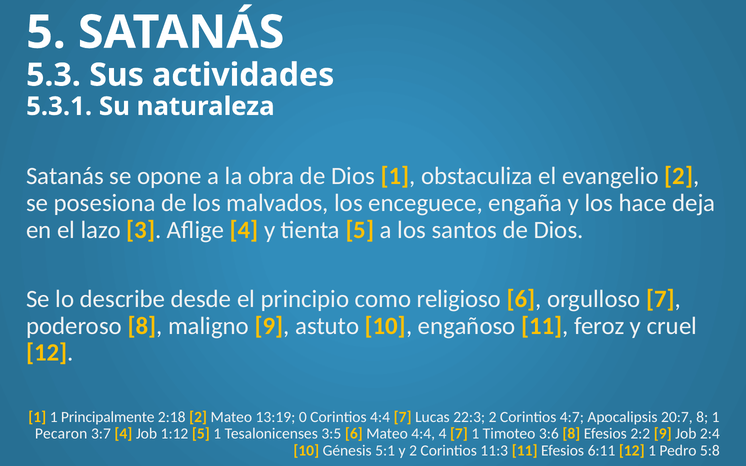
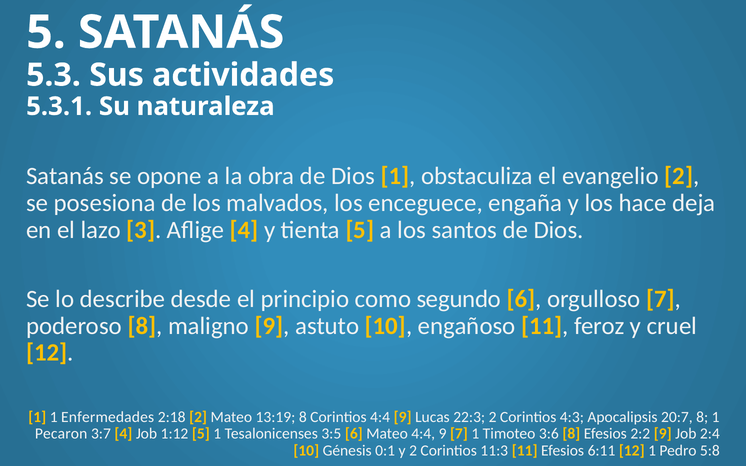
religioso: religioso -> segundo (459, 299)
Principalmente: Principalmente -> Enfermedades (108, 417)
13:19 0: 0 -> 8 (303, 417)
Corintios 4:4 7: 7 -> 9 (403, 417)
4:7: 4:7 -> 4:3 (572, 417)
Mateo 4:4 4: 4 -> 9 (443, 434)
5:1: 5:1 -> 0:1 (385, 451)
